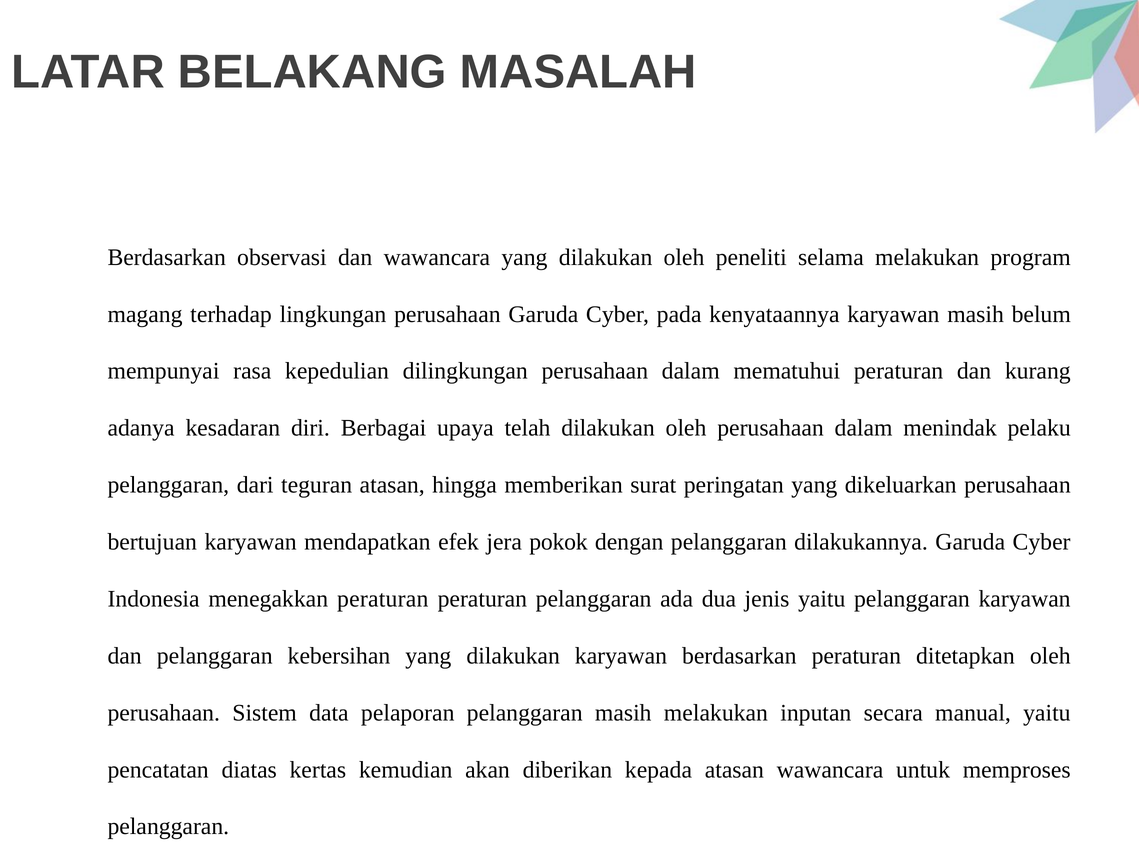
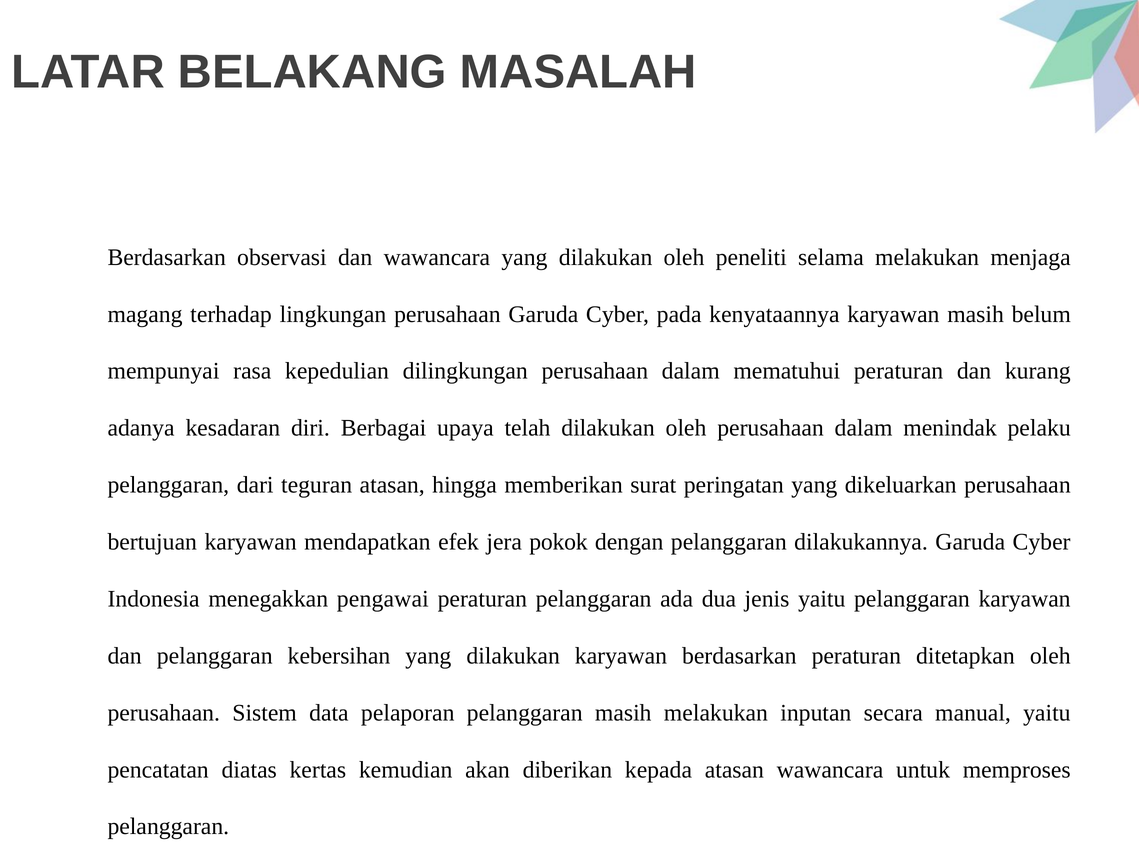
program: program -> menjaga (1031, 257)
menegakkan peraturan: peraturan -> pengawai (383, 599)
